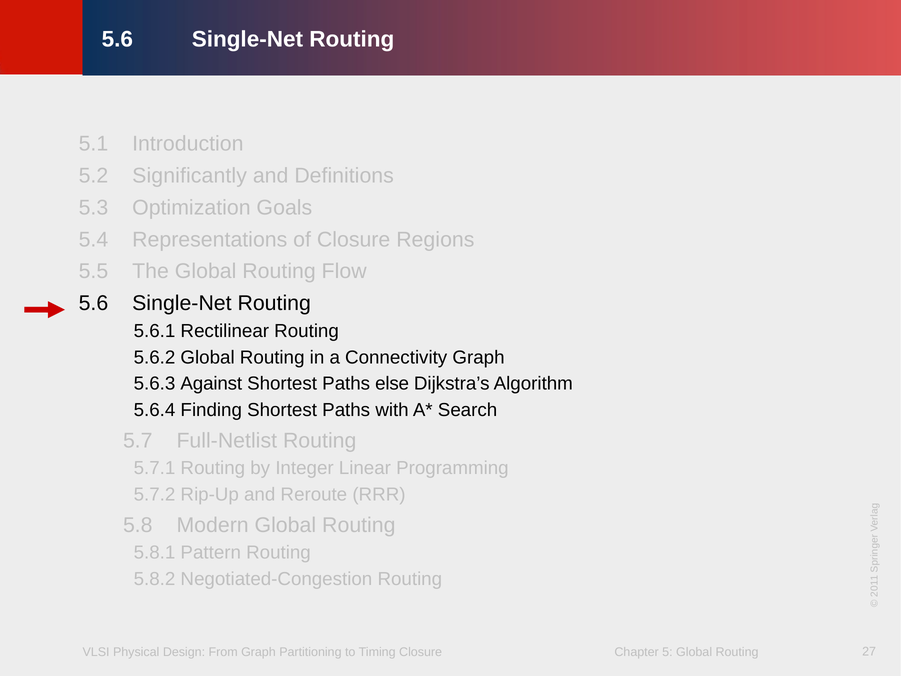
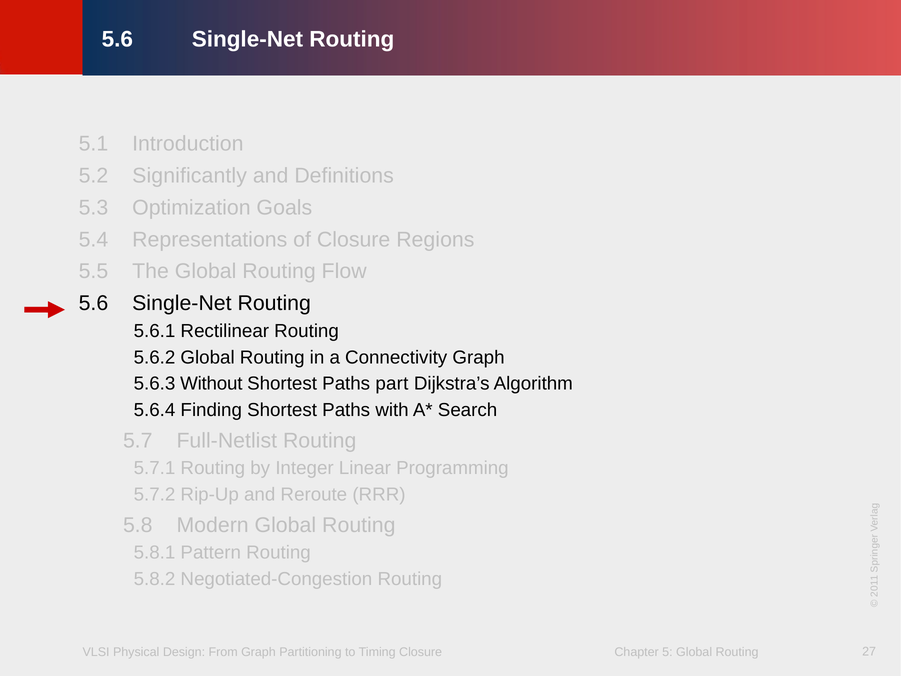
Against: Against -> Without (211, 383)
else: else -> part (392, 383)
